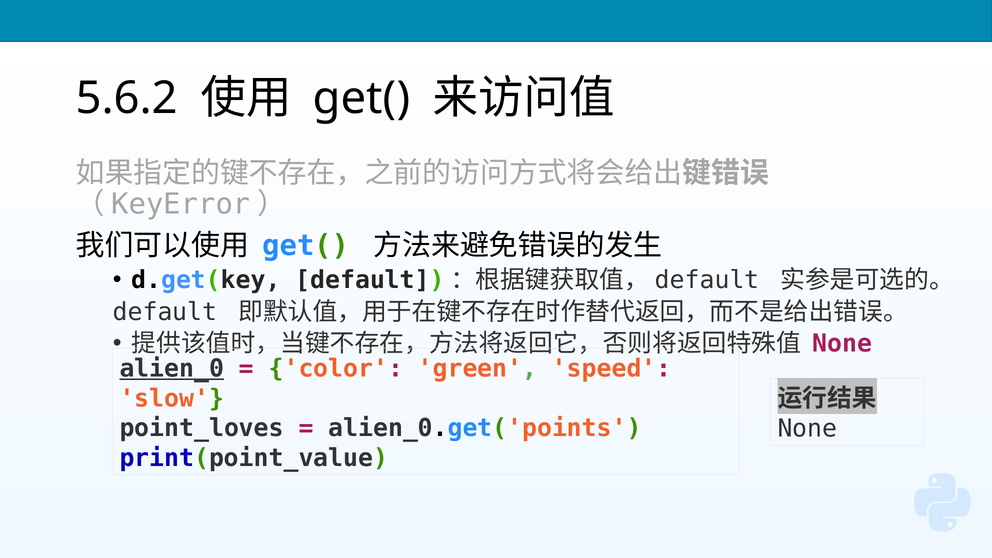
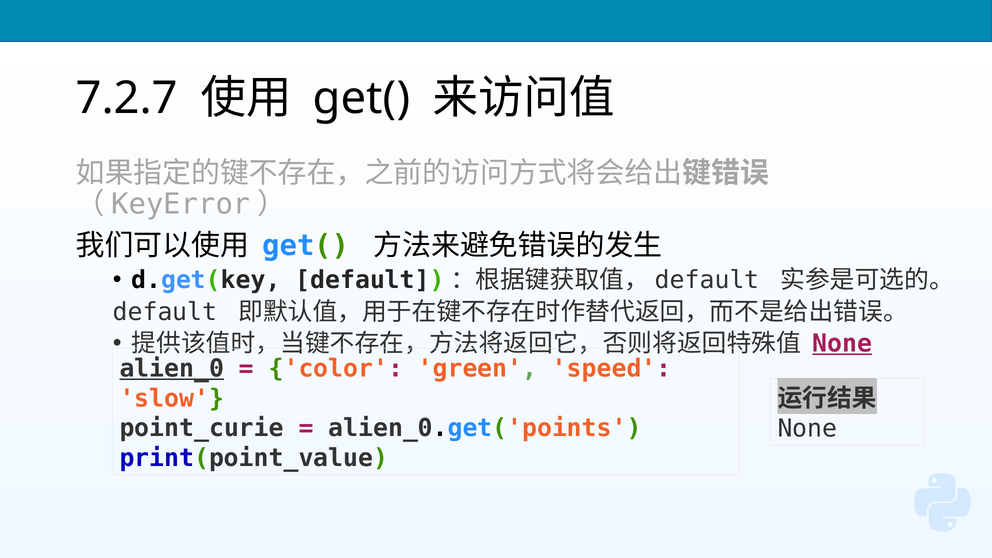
5.6.2: 5.6.2 -> 7.2.7 (127, 98)
None underline: none -> present (842, 344)
point_loves: point_loves -> point_curie (202, 428)
